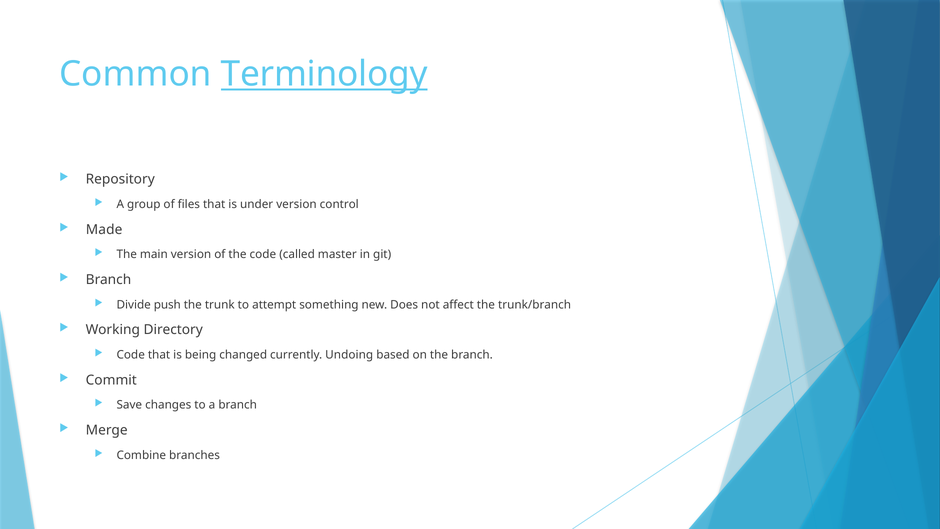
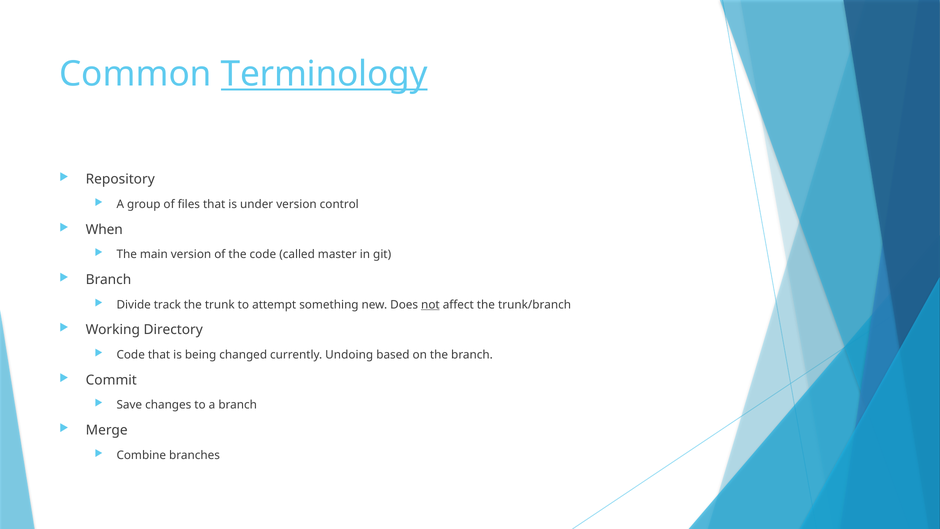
Made: Made -> When (104, 229)
push: push -> track (167, 305)
not underline: none -> present (430, 305)
